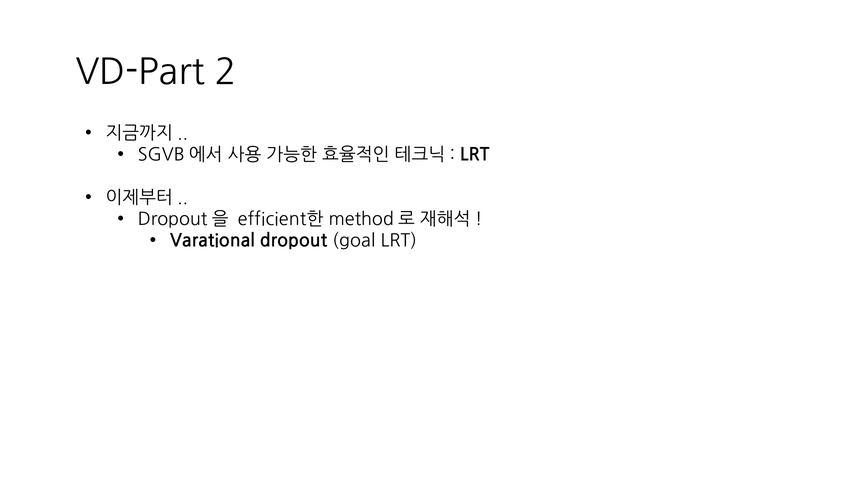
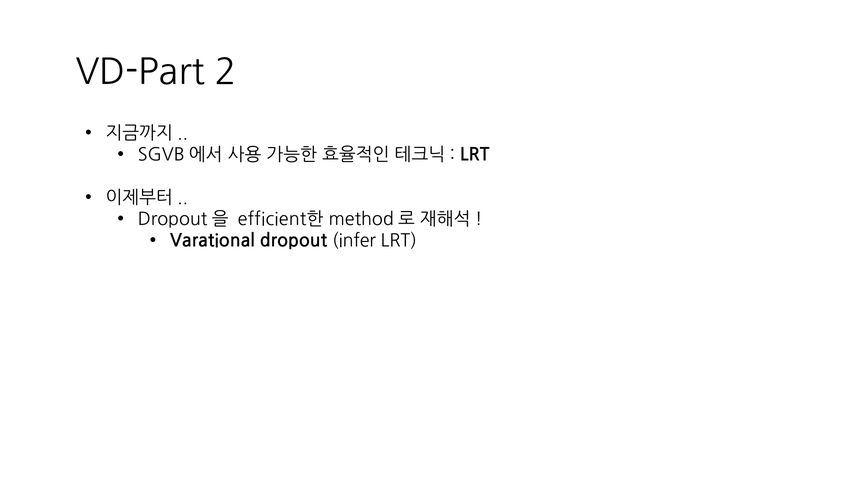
goal: goal -> infer (354, 241)
